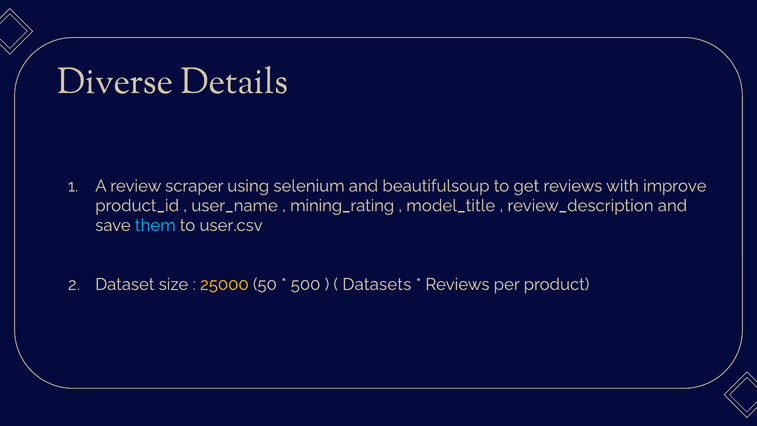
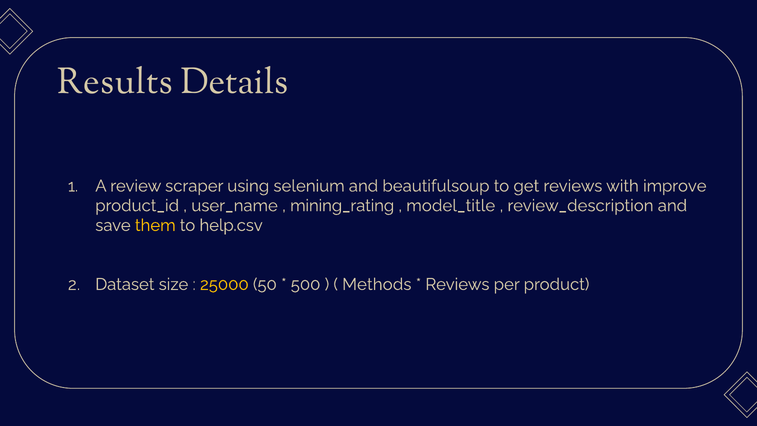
Diverse: Diverse -> Results (115, 82)
them colour: light blue -> yellow (155, 225)
user.csv: user.csv -> help.csv (231, 225)
Datasets: Datasets -> Methods (377, 284)
